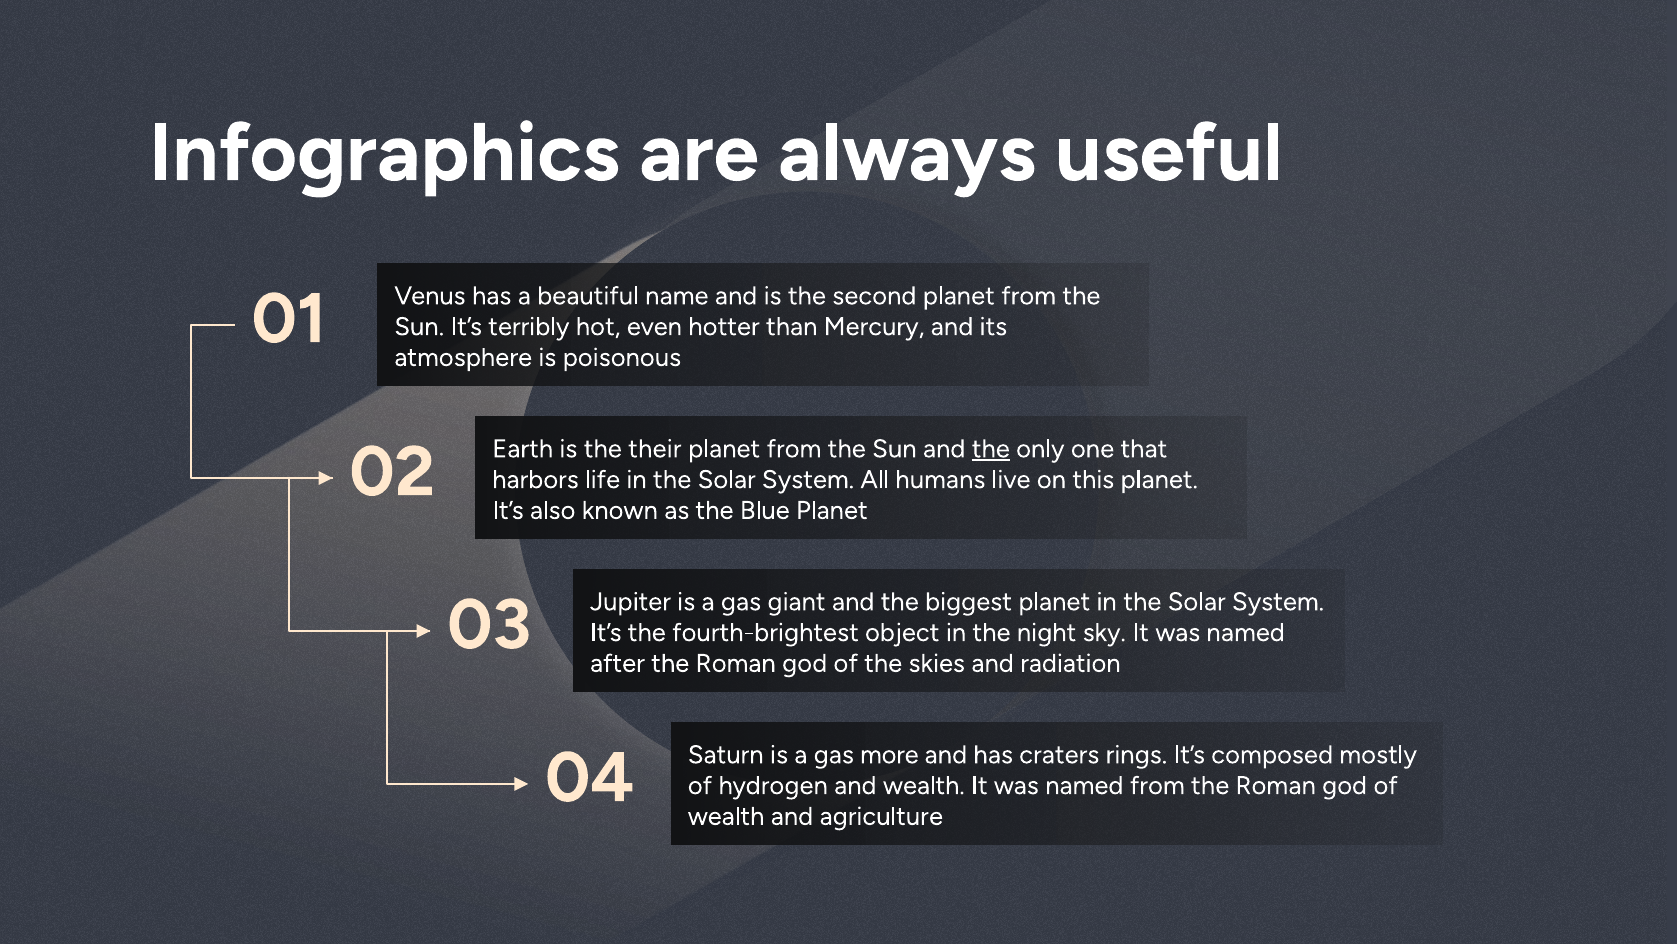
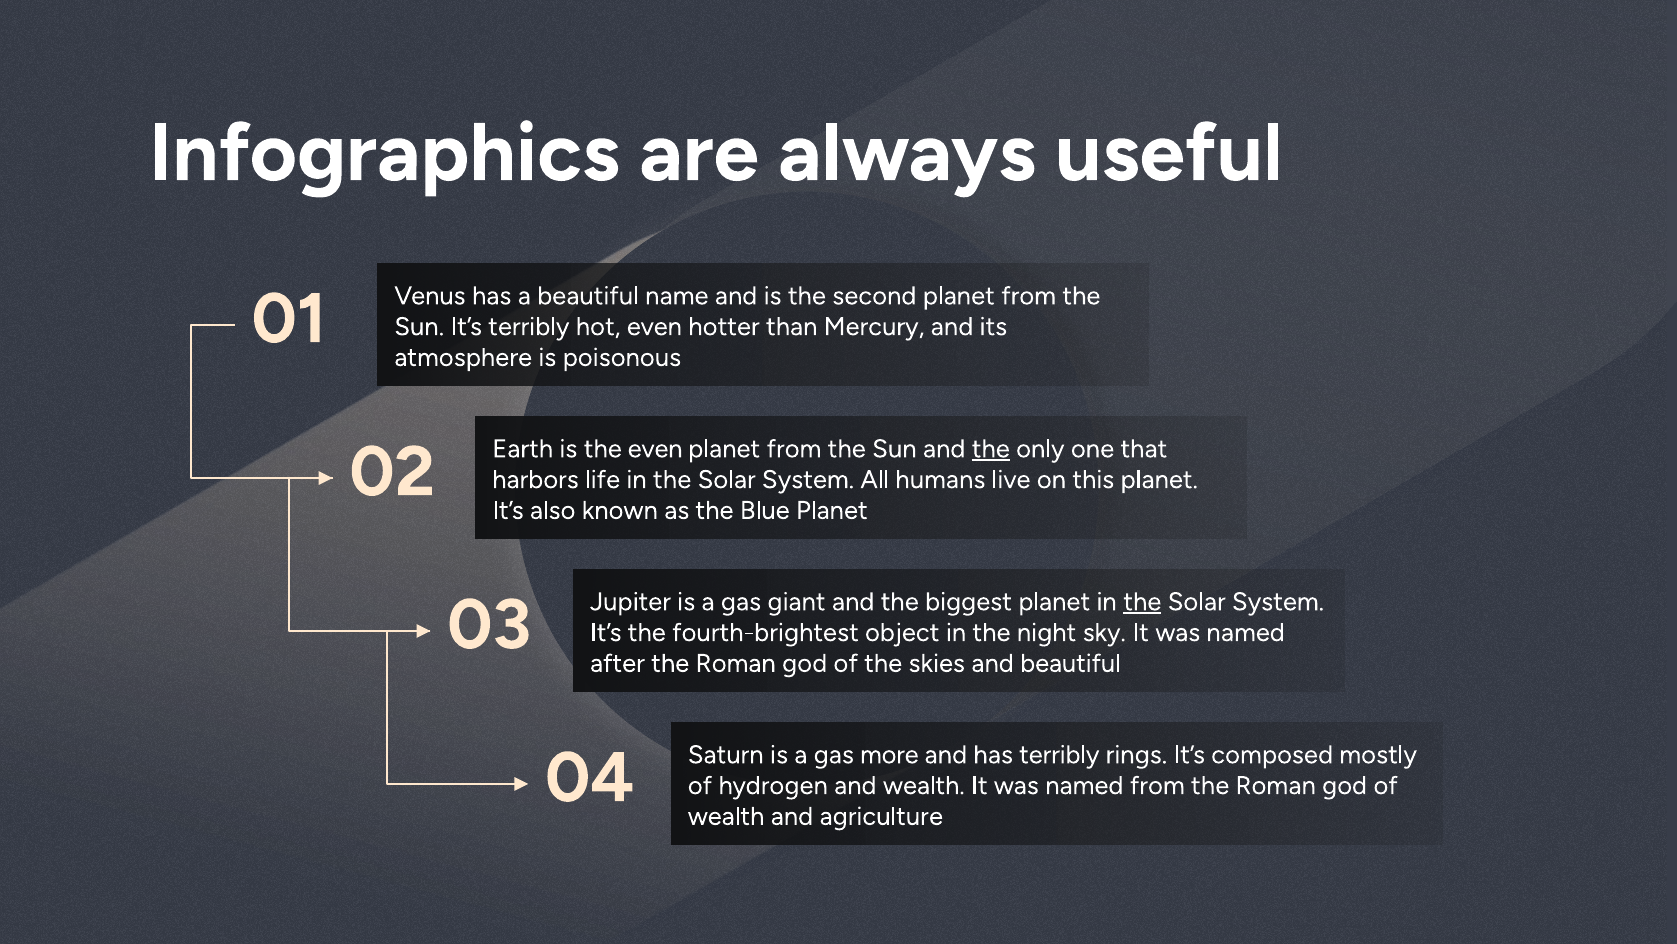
the their: their -> even (655, 449)
the underline: none -> present (1142, 601)
and radiation: radiation -> beautiful (1070, 663)
has craters: craters -> terribly (1059, 754)
